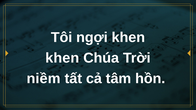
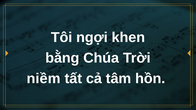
khen: khen -> bằng (62, 58)
